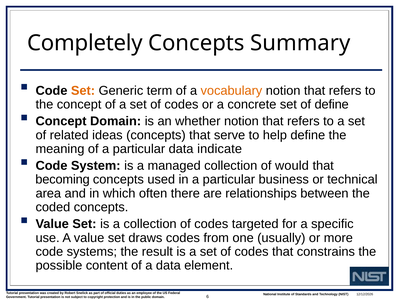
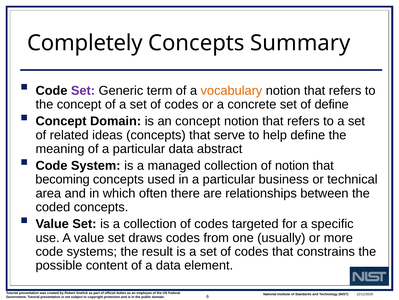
Set colour: orange -> purple (83, 90)
an whether: whether -> concept (198, 121)
indicate: indicate -> abstract (220, 148)
of would: would -> notion (292, 165)
